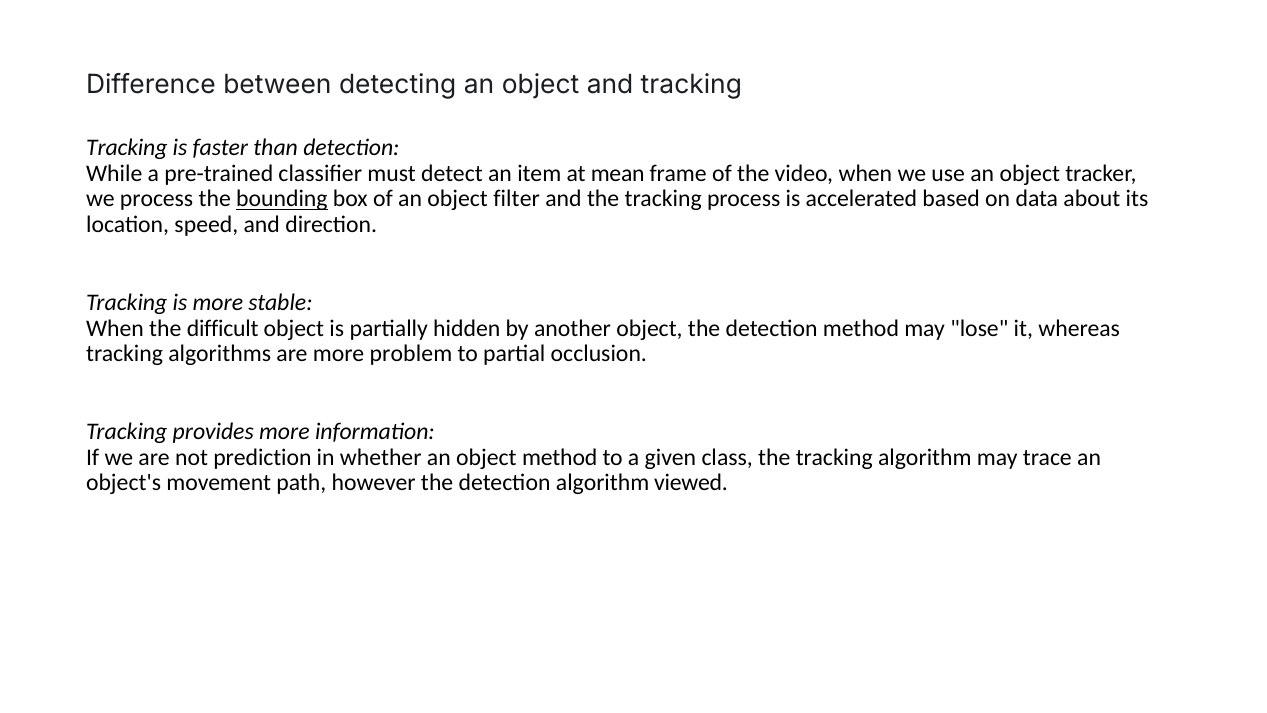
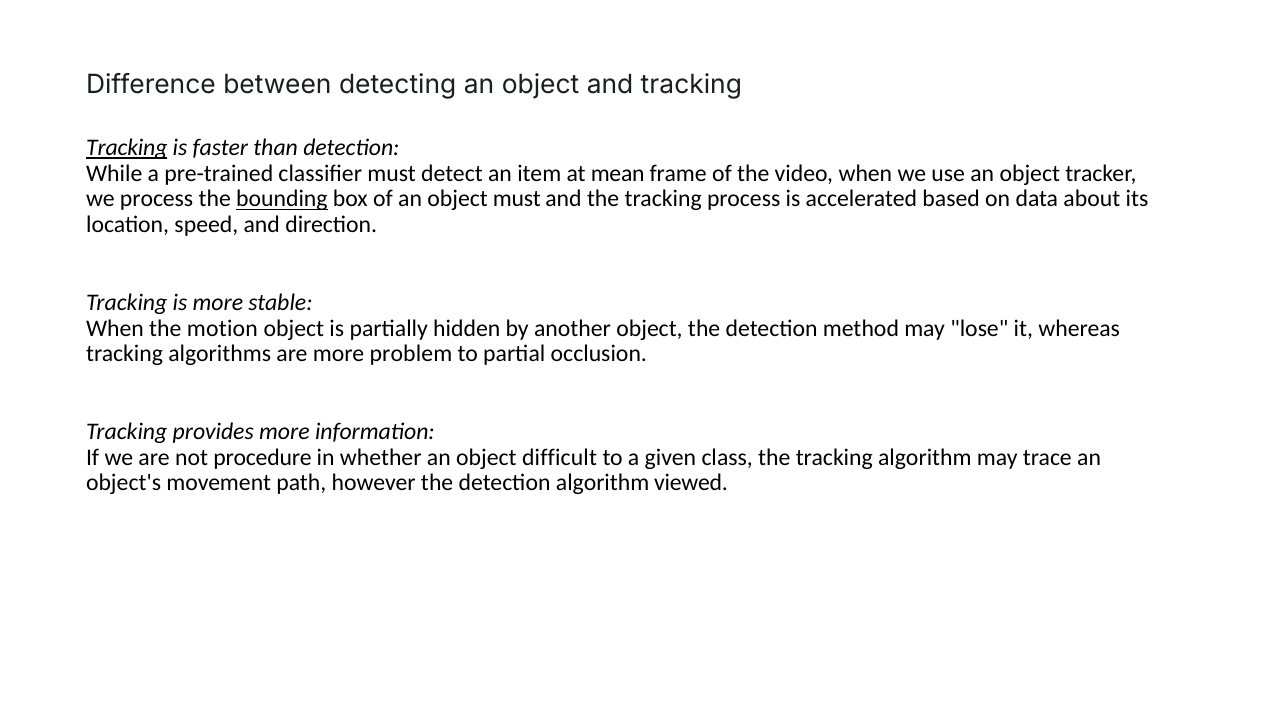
Tracking underline: none -> present (127, 148)
object filter: filter -> must (517, 199)
difficult: difficult -> motion (222, 328)
prediction: prediction -> procedure (262, 457)
object method: method -> difficult (560, 457)
